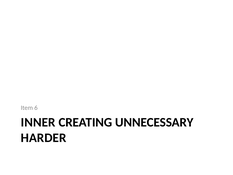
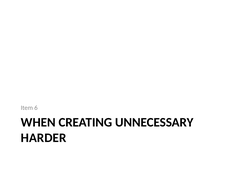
INNER: INNER -> WHEN (38, 122)
